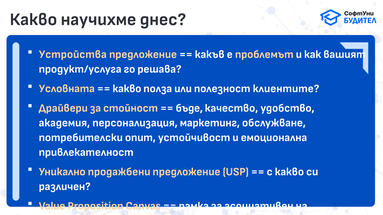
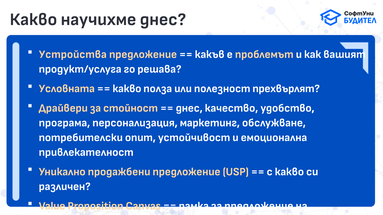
клиентите: клиентите -> прехвърлят (286, 89)
бъде: бъде -> днес (189, 108)
академия: академия -> програма (64, 123)
за асоциативен: асоциативен -> предложение (259, 206)
